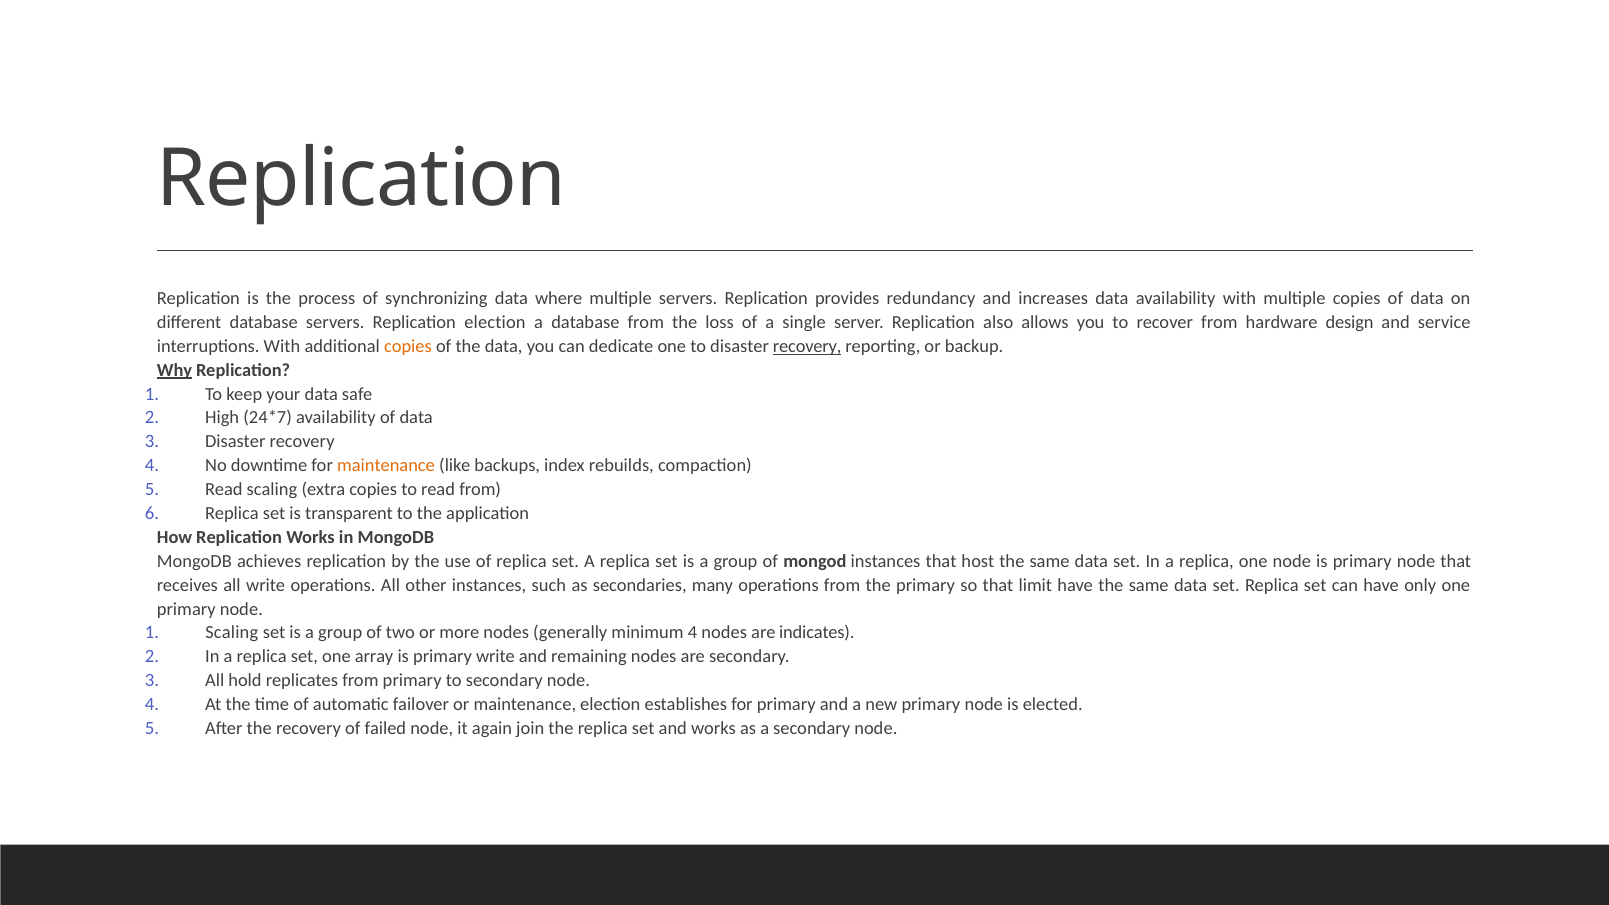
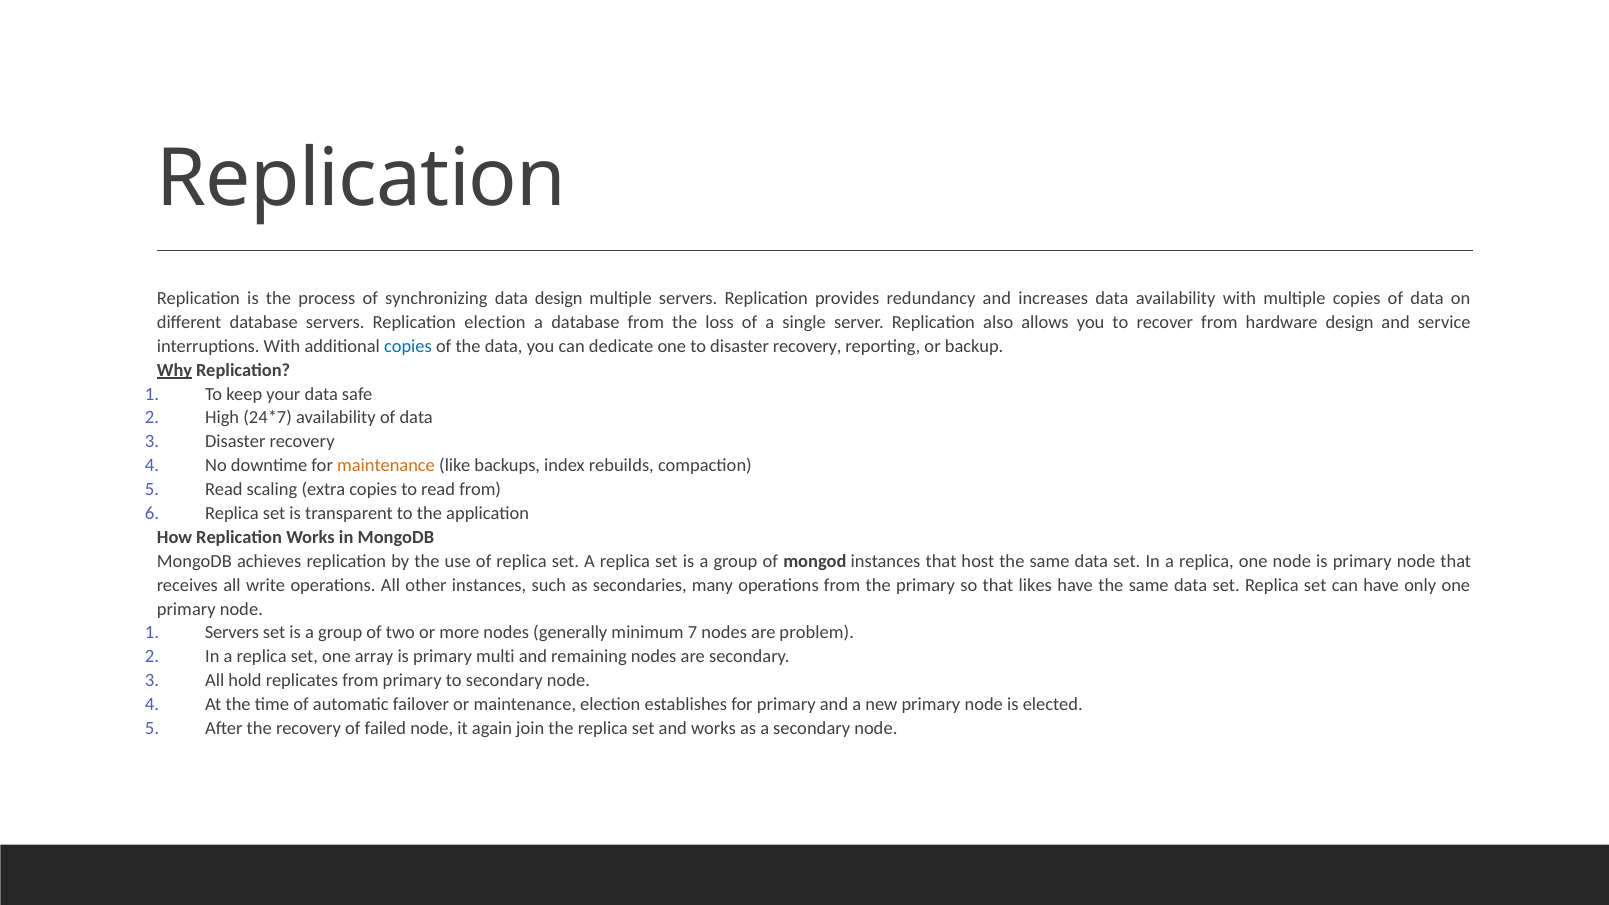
data where: where -> design (559, 298)
copies colour: orange -> blue (408, 346)
recovery underline: present -> none (807, 346)
limit: limit -> likes (1035, 585)
Scaling: Scaling -> Servers (232, 633)
minimum 4: 4 -> 7 (693, 633)
indicates: indicates -> problem (817, 633)
primary write: write -> multi (495, 657)
